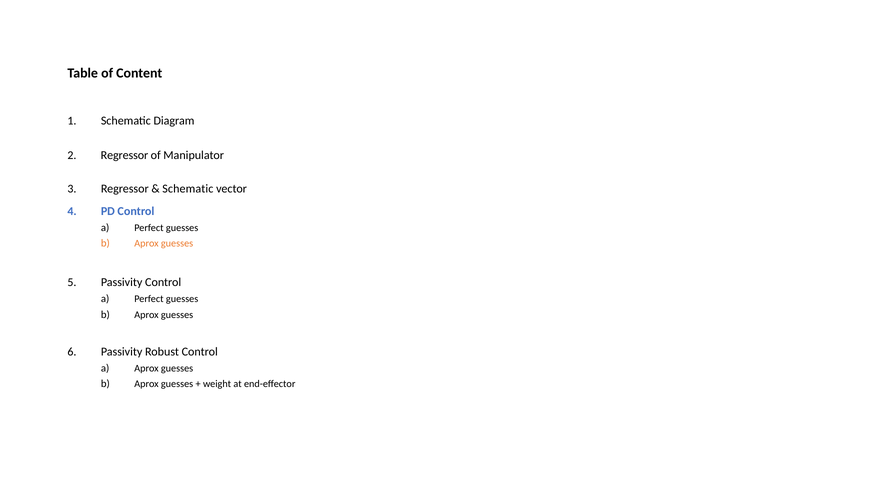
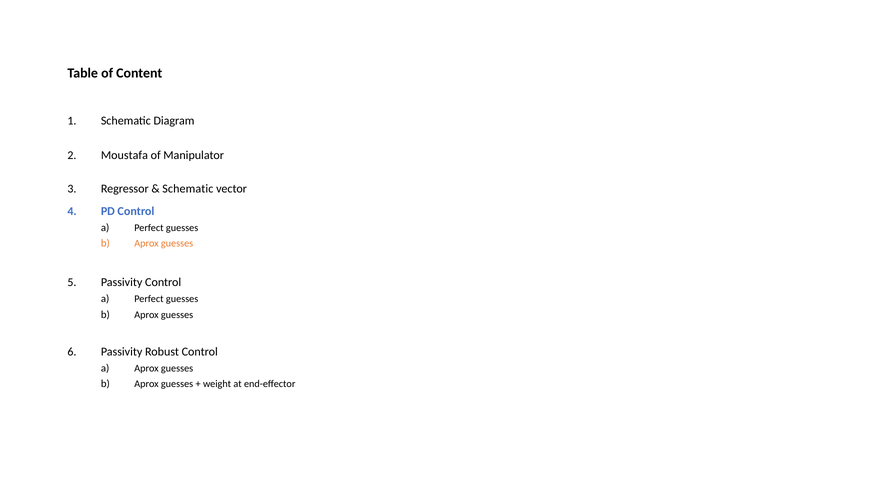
Regressor: Regressor -> Moustafa (124, 155)
